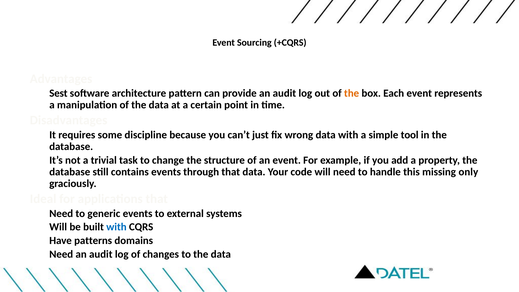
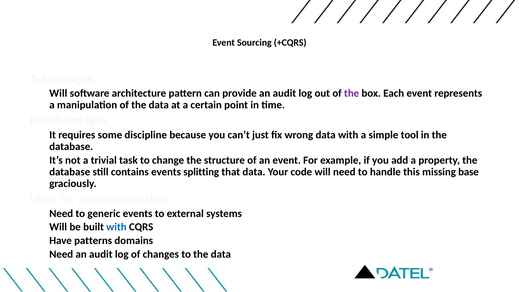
Sest: Sest -> Will (58, 93)
the colour: orange -> purple (352, 93)
through: through -> splitting (201, 172)
only: only -> base (468, 172)
